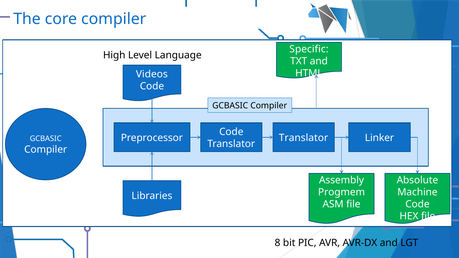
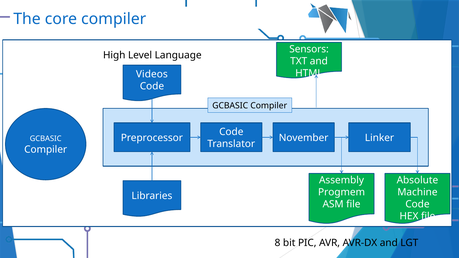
Specific: Specific -> Sensors (309, 49)
Translator: Translator -> November (304, 138)
